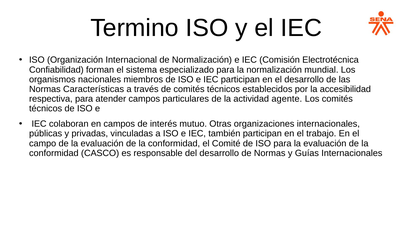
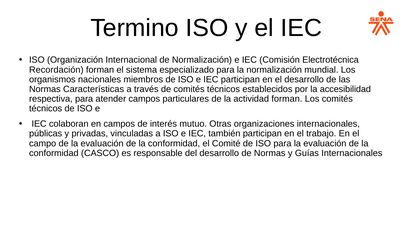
Confiabilidad: Confiabilidad -> Recordación (56, 70)
actividad agente: agente -> forman (287, 99)
